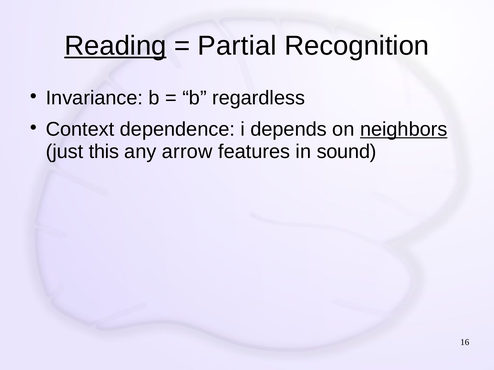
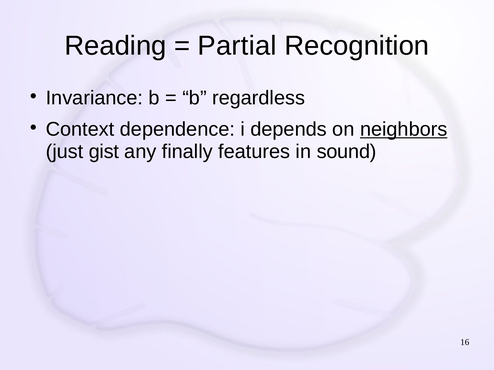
Reading underline: present -> none (115, 46)
this: this -> gist (104, 152)
arrow: arrow -> finally (187, 152)
